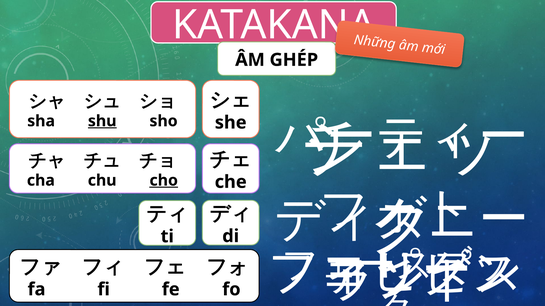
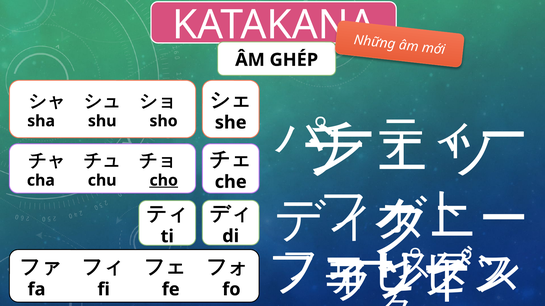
shu underline: present -> none (102, 121)
